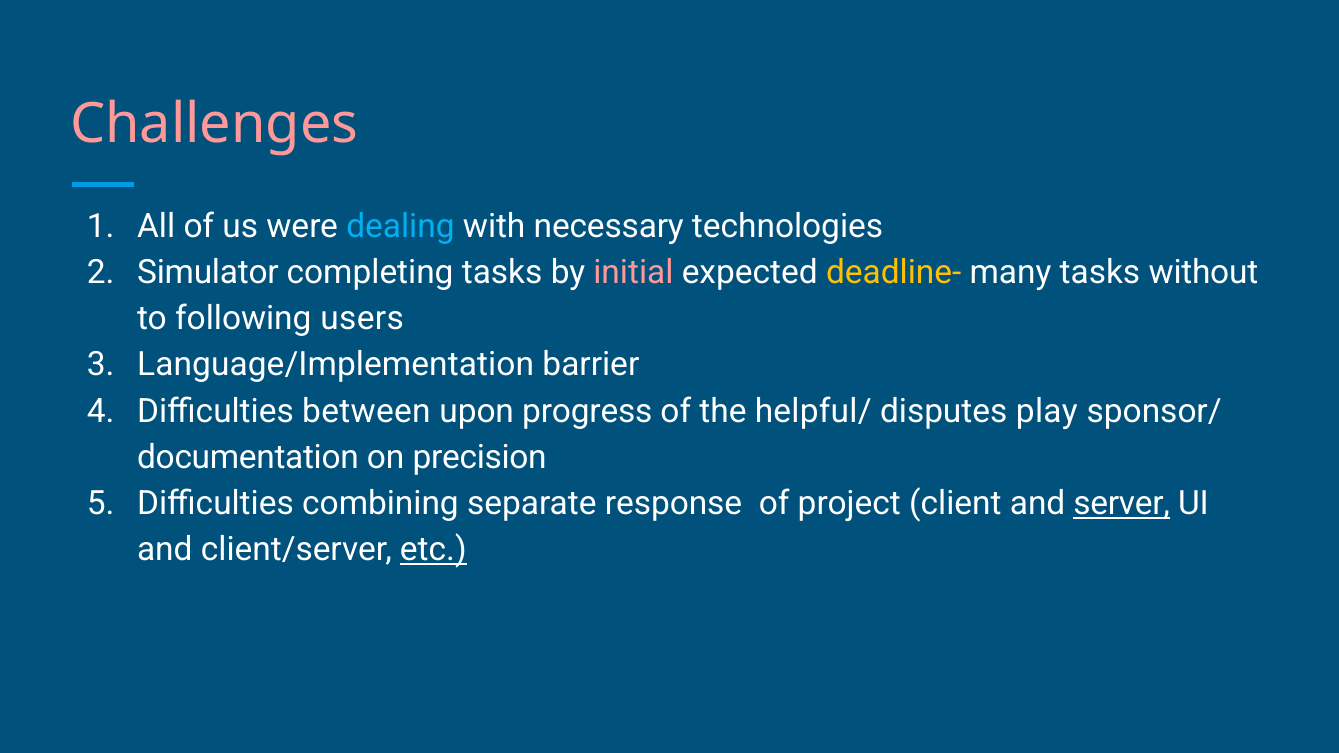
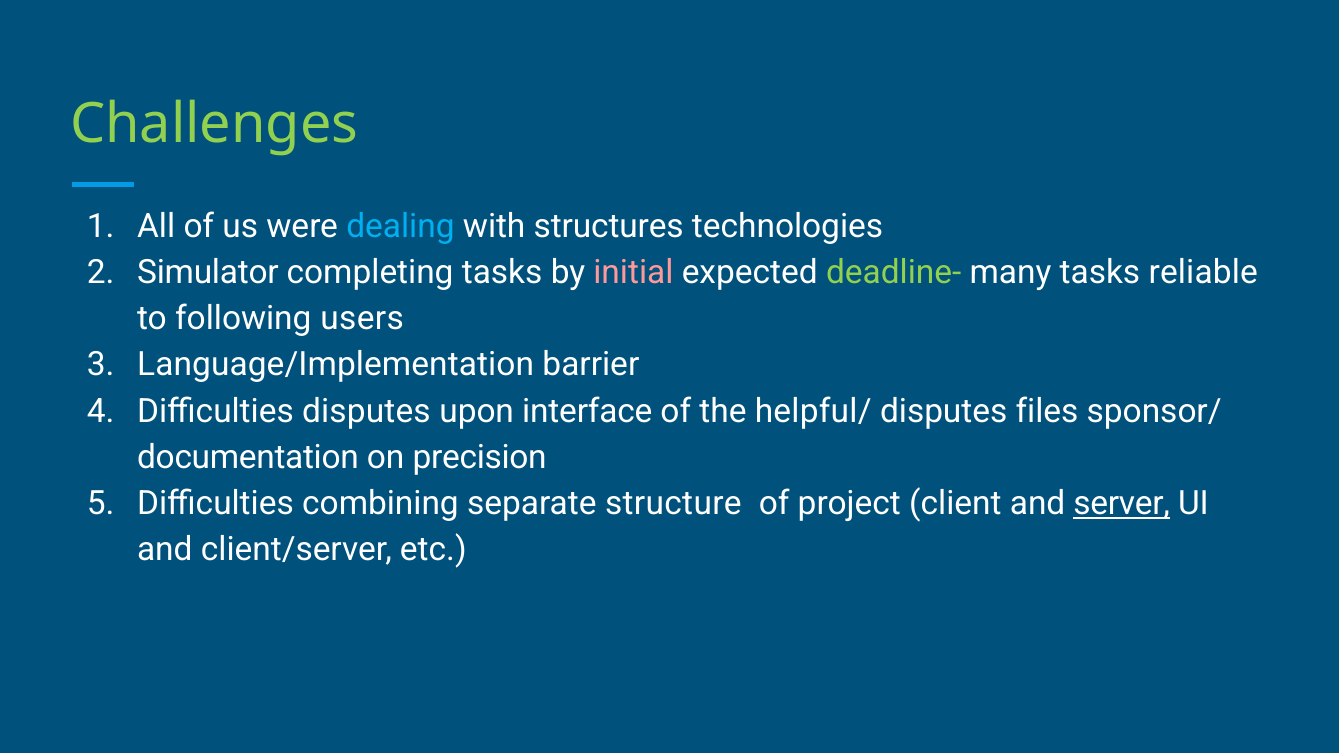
Challenges colour: pink -> light green (214, 125)
necessary: necessary -> structures (609, 226)
deadline- colour: yellow -> light green (894, 273)
without: without -> reliable (1203, 273)
Difficulties between: between -> disputes (366, 411)
progress: progress -> interface (587, 411)
play: play -> files (1047, 411)
response: response -> structure (673, 504)
etc underline: present -> none (433, 550)
